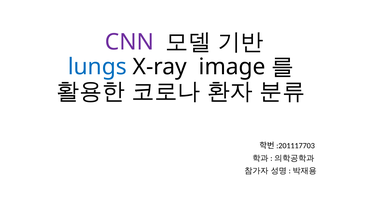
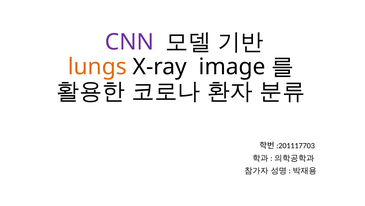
lungs colour: blue -> orange (97, 67)
